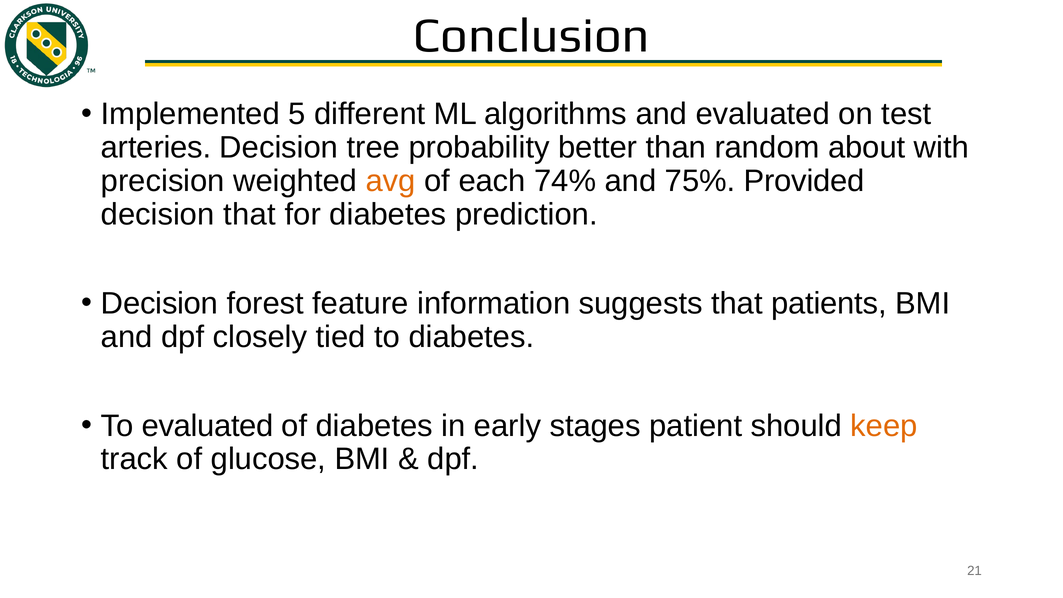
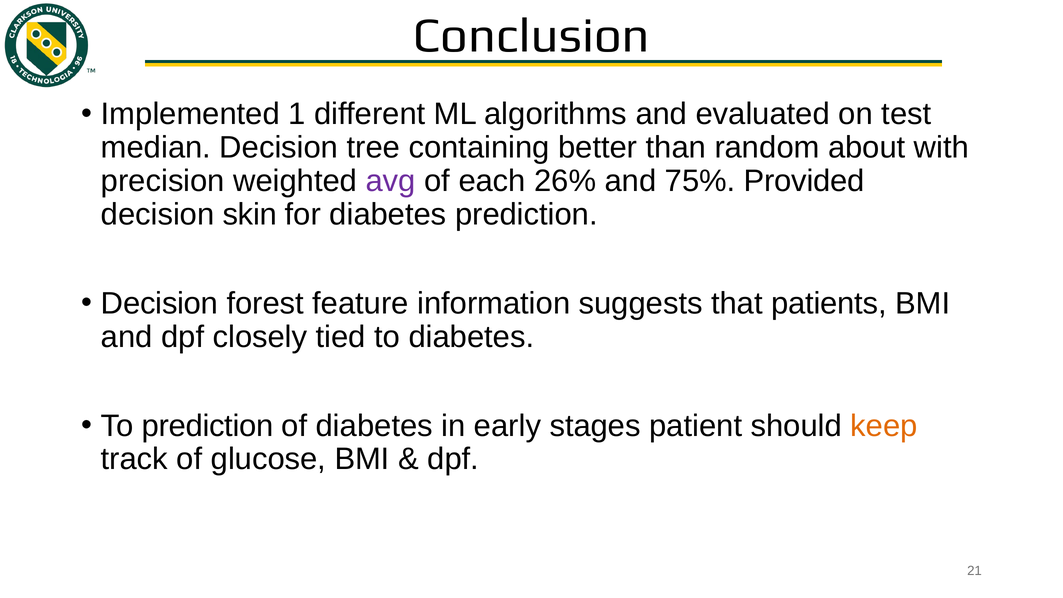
5: 5 -> 1 (297, 114)
arteries: arteries -> median (156, 147)
probability: probability -> containing (479, 147)
avg colour: orange -> purple (391, 181)
74%: 74% -> 26% (565, 181)
decision that: that -> skin (250, 214)
To evaluated: evaluated -> prediction (208, 426)
